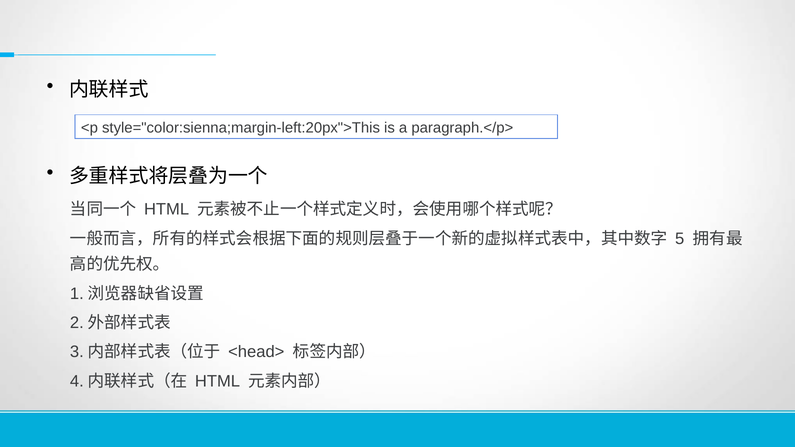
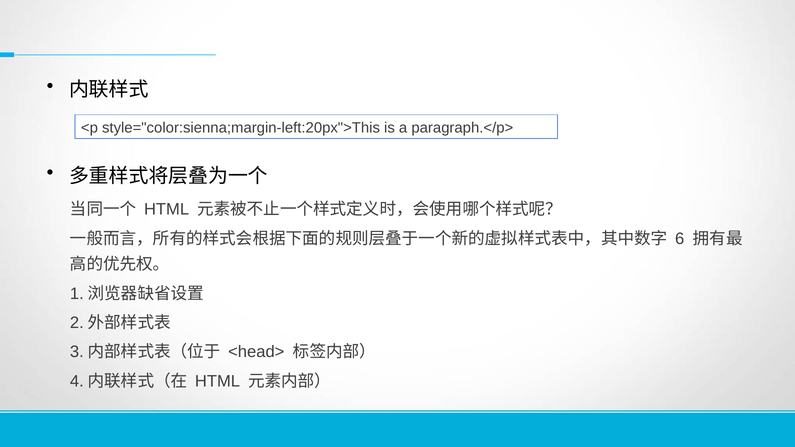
5: 5 -> 6 (680, 239)
